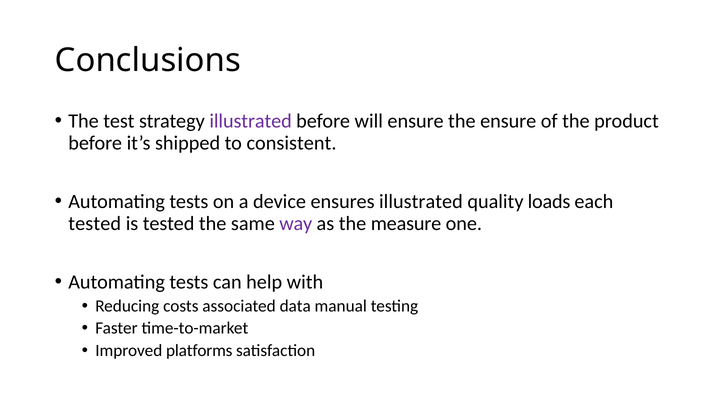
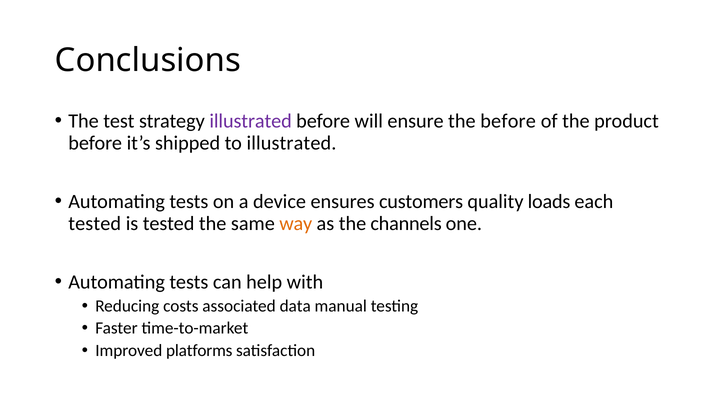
the ensure: ensure -> before (508, 121)
to consistent: consistent -> illustrated (291, 143)
ensures illustrated: illustrated -> customers (421, 202)
way colour: purple -> orange (296, 224)
measure: measure -> channels (406, 224)
